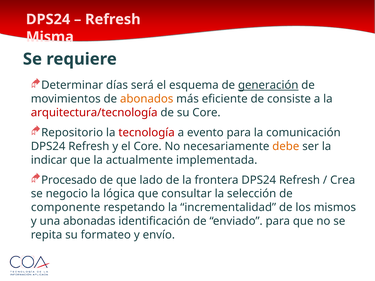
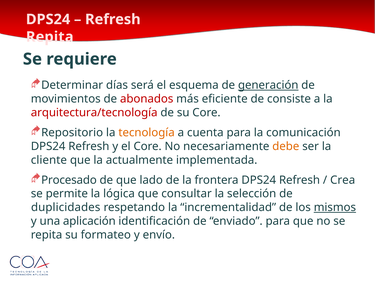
Misma: Misma -> Repita (50, 37)
abonados colour: orange -> red (147, 99)
tecnología colour: red -> orange (147, 133)
evento: evento -> cuenta (205, 133)
indicar: indicar -> cliente (49, 160)
negocio: negocio -> permite (67, 194)
componente: componente -> duplicidades (66, 208)
mismos underline: none -> present (335, 208)
abonadas: abonadas -> aplicación (89, 221)
